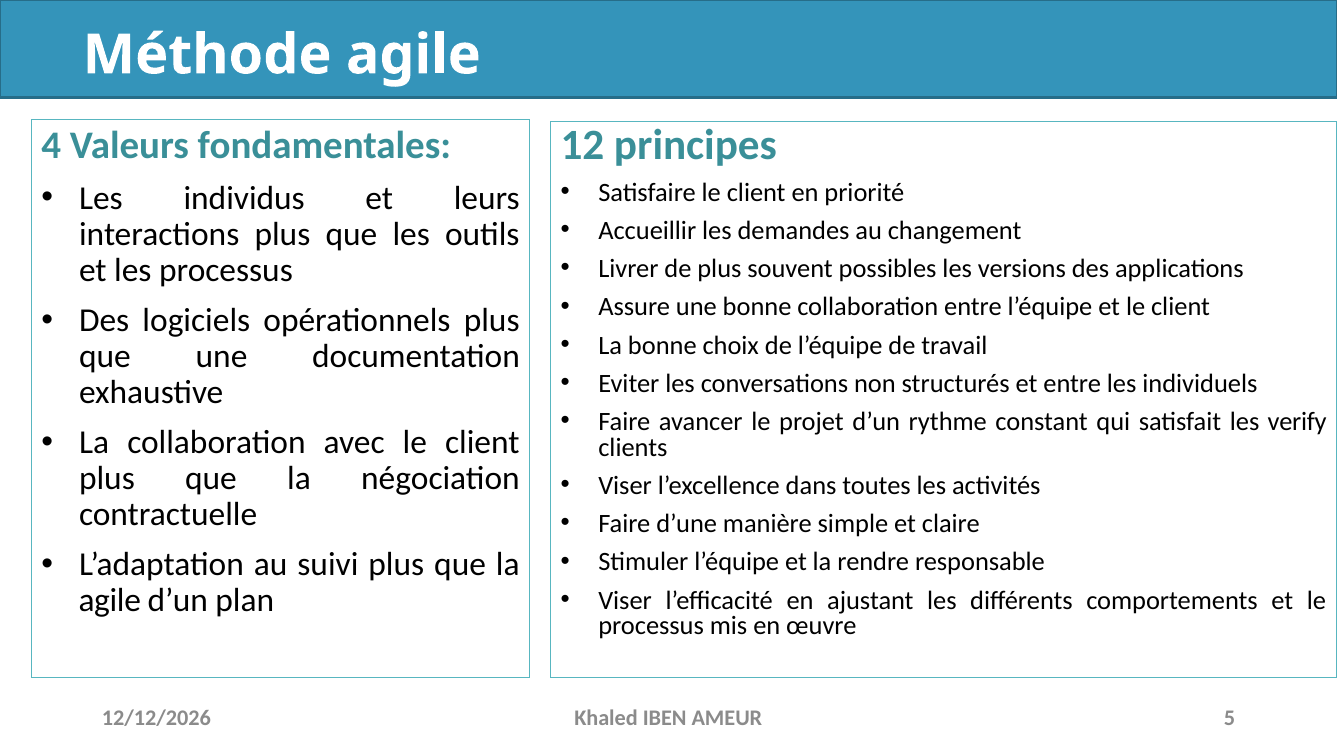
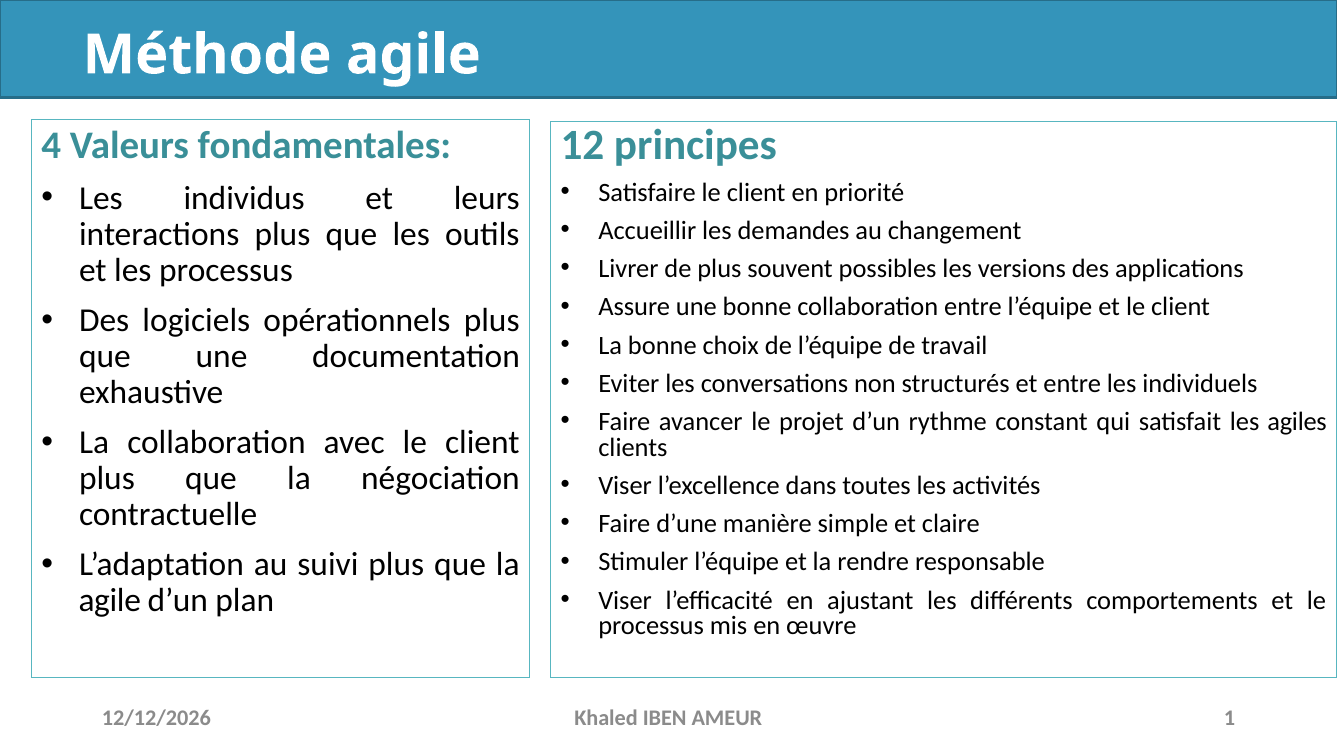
verify: verify -> agiles (1297, 422)
5: 5 -> 1 (1229, 718)
